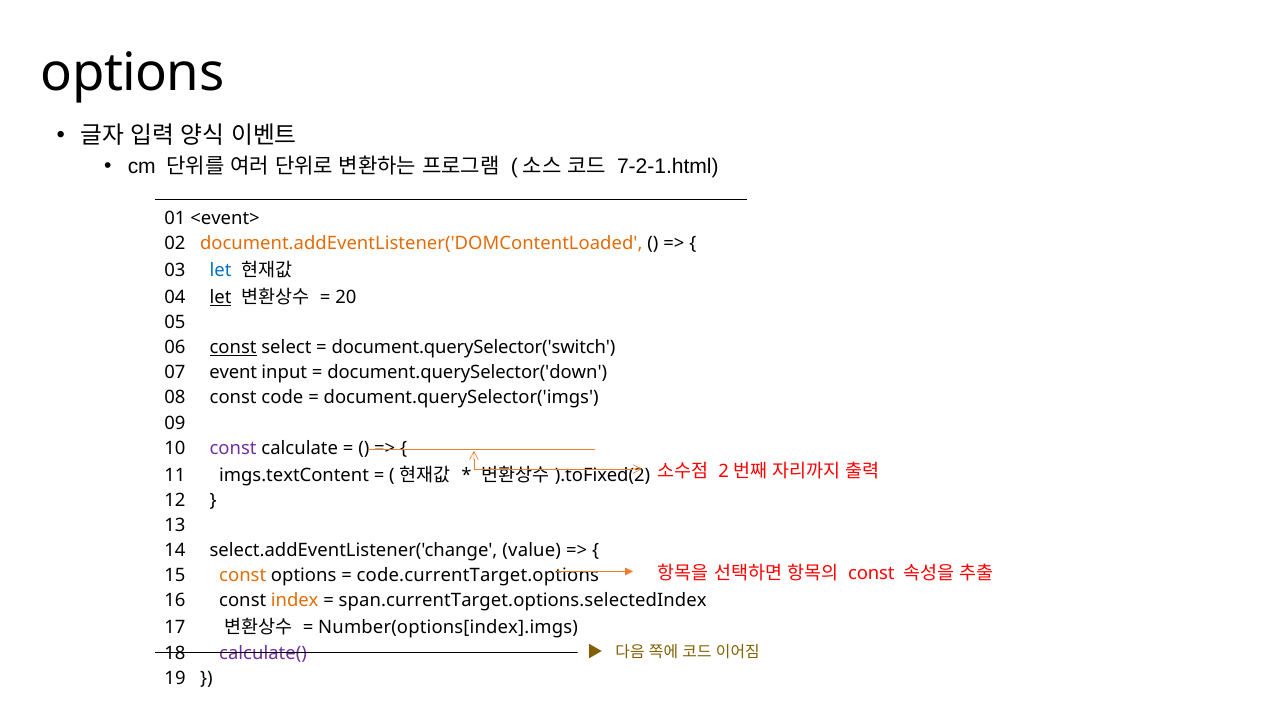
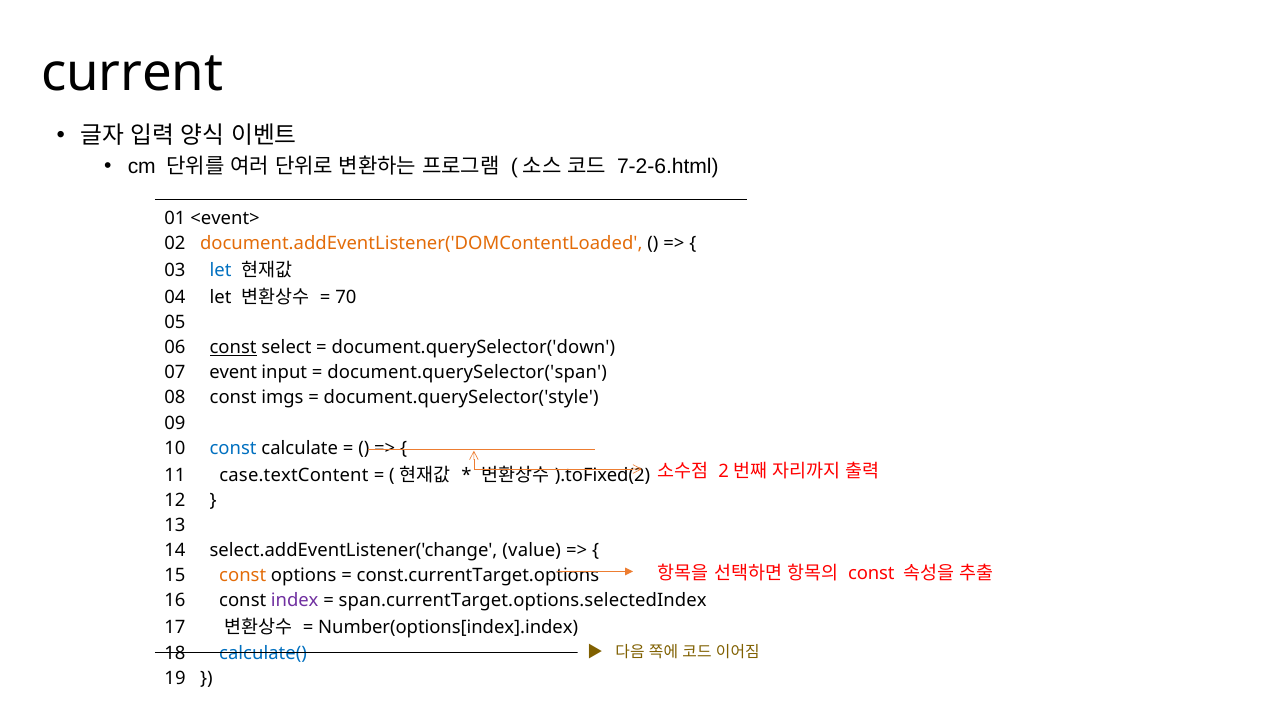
options: options -> current (132, 73)
7-2-1.html: 7-2-1.html -> 7-2-6.html (668, 166)
let underline: present -> none (220, 297)
20: 20 -> 70 (346, 297)
document.querySelector('switch: document.querySelector('switch -> document.querySelector('down (473, 348)
document.querySelector('down: document.querySelector('down -> document.querySelector('span (467, 373)
code: code -> imgs (282, 398)
document.querySelector('imgs: document.querySelector('imgs -> document.querySelector('style (461, 398)
const colour: purple -> blue (233, 448)
imgs.textContent: imgs.textContent -> case.textContent (294, 475)
code.currentTarget.options: code.currentTarget.options -> const.currentTarget.options (478, 576)
index colour: orange -> purple (295, 601)
Number(options[index].imgs: Number(options[index].imgs -> Number(options[index].index (448, 628)
calculate( colour: purple -> blue (263, 653)
